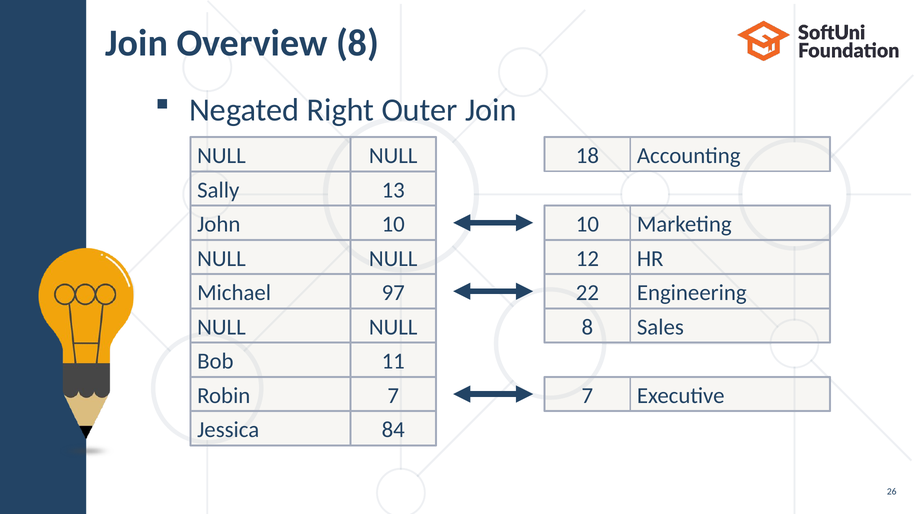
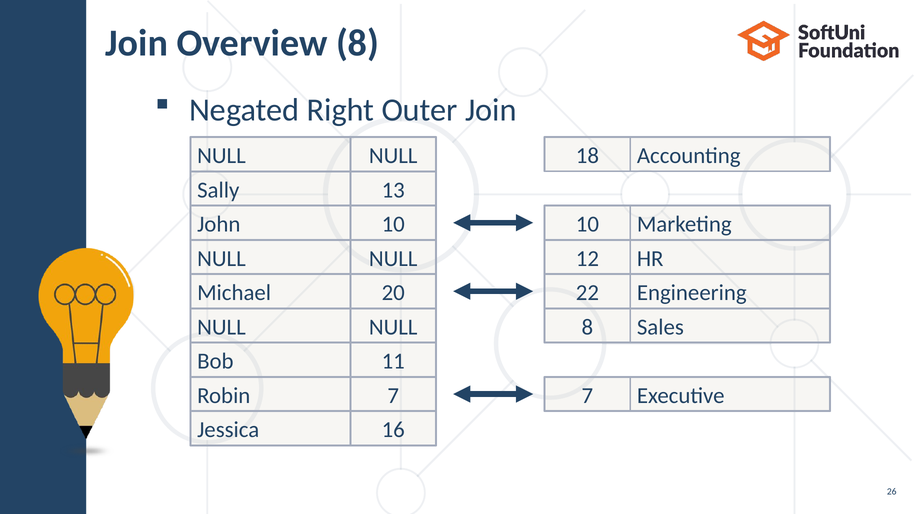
97: 97 -> 20 (393, 293)
84: 84 -> 16 (393, 430)
